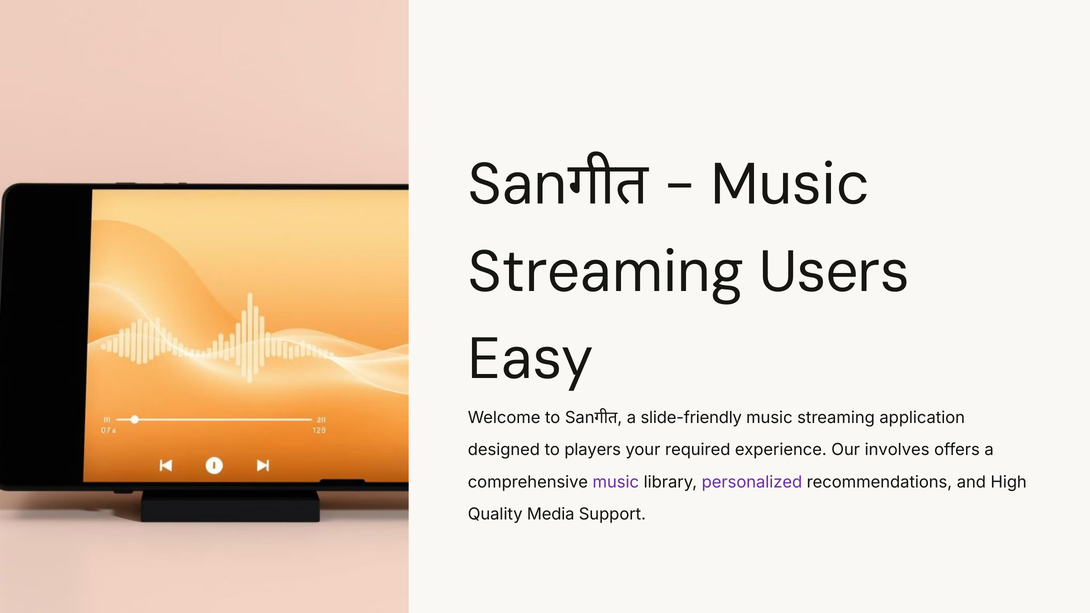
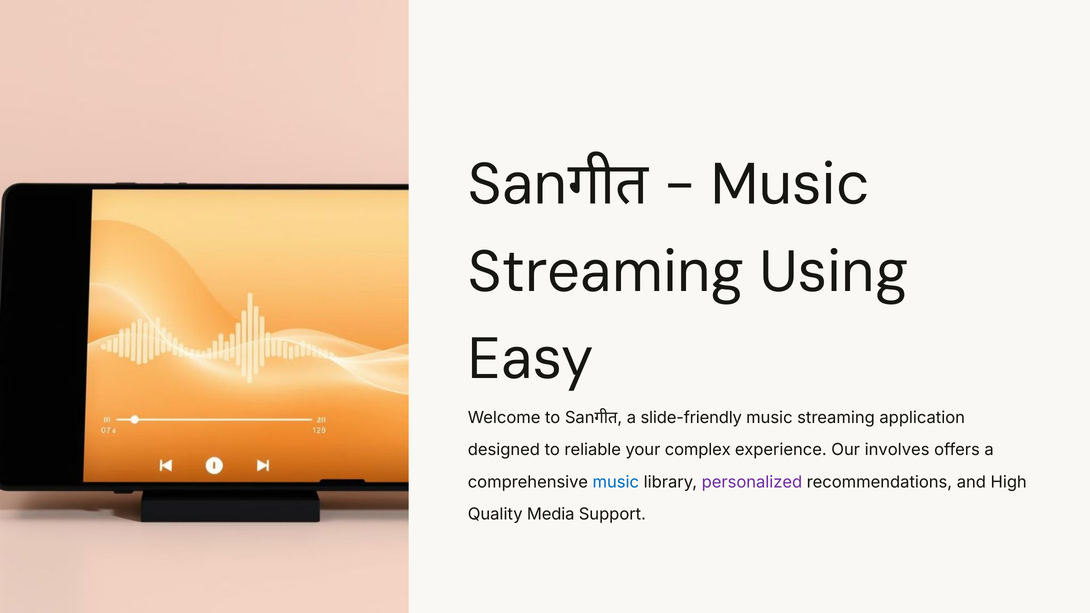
Users: Users -> Using (834, 272)
players: players -> reliable (593, 450)
required: required -> complex (698, 450)
music colour: purple -> blue (616, 482)
